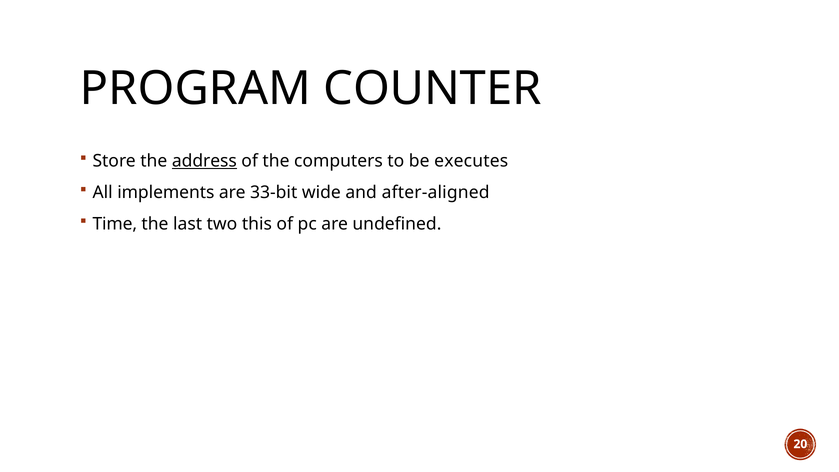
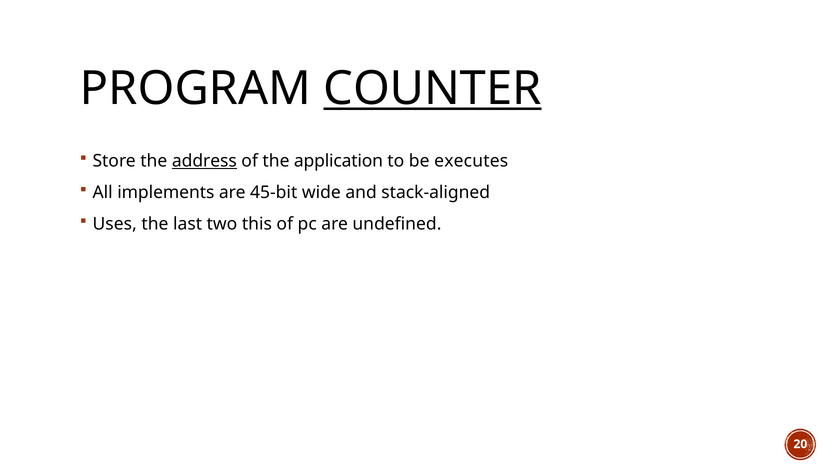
COUNTER underline: none -> present (433, 88)
computers: computers -> application (338, 161)
33-bit: 33-bit -> 45-bit (274, 192)
after-aligned: after-aligned -> stack-aligned (436, 192)
Time: Time -> Uses (115, 224)
